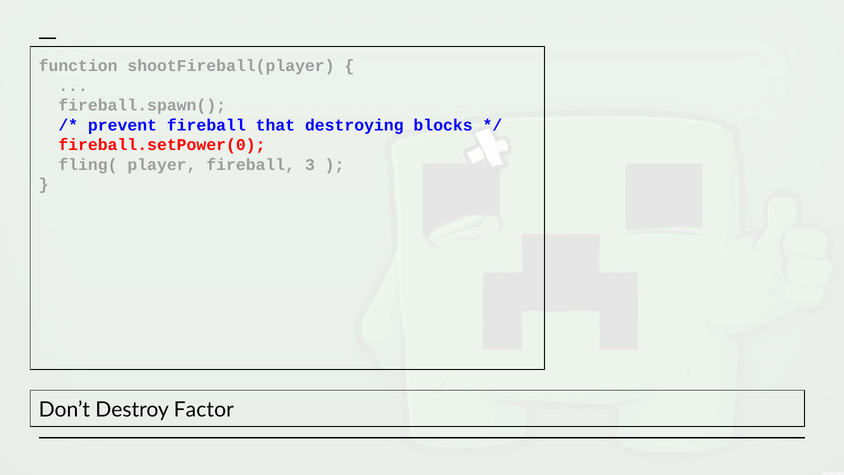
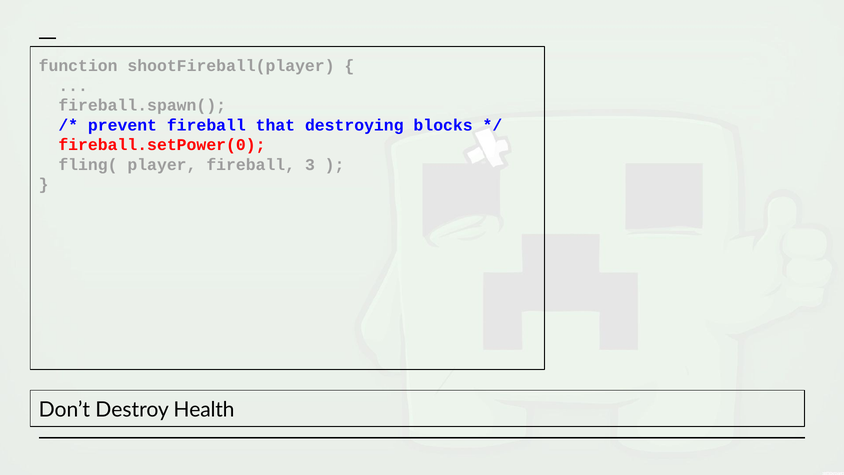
Factor: Factor -> Health (204, 410)
